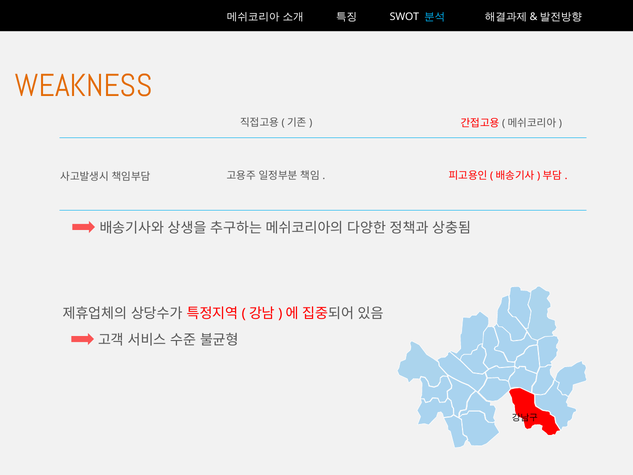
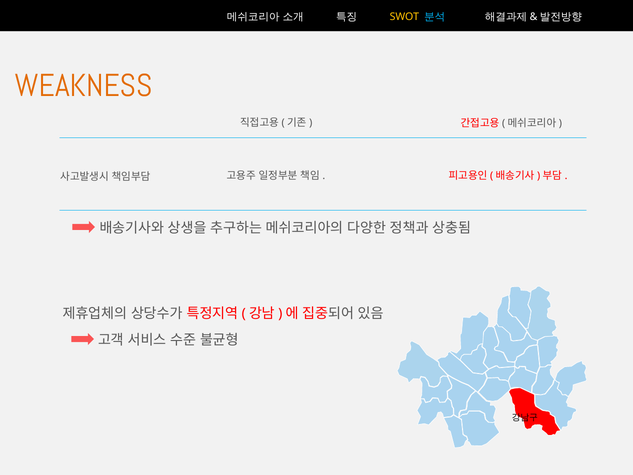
SWOT colour: white -> yellow (404, 17)
